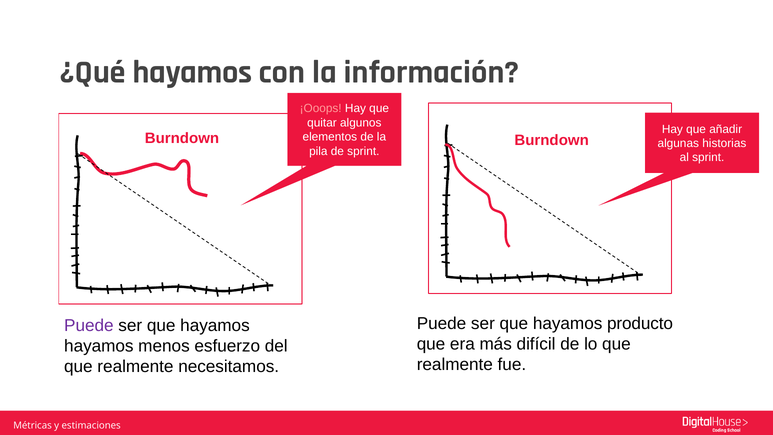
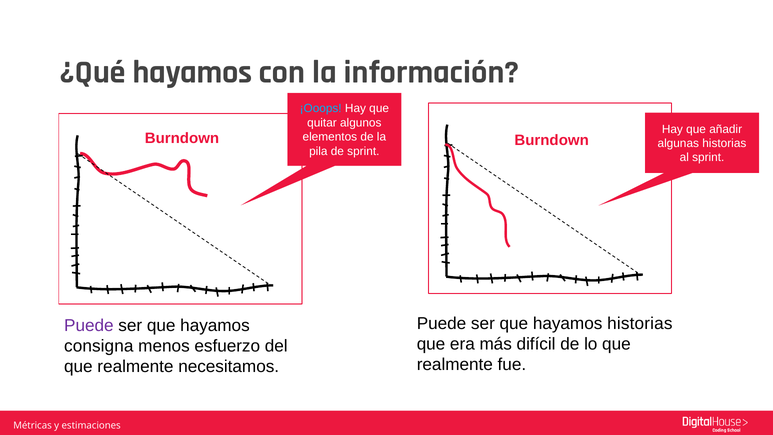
¡Ooops colour: pink -> light blue (321, 109)
hayamos producto: producto -> historias (640, 323)
hayamos: hayamos -> consigna (99, 346)
